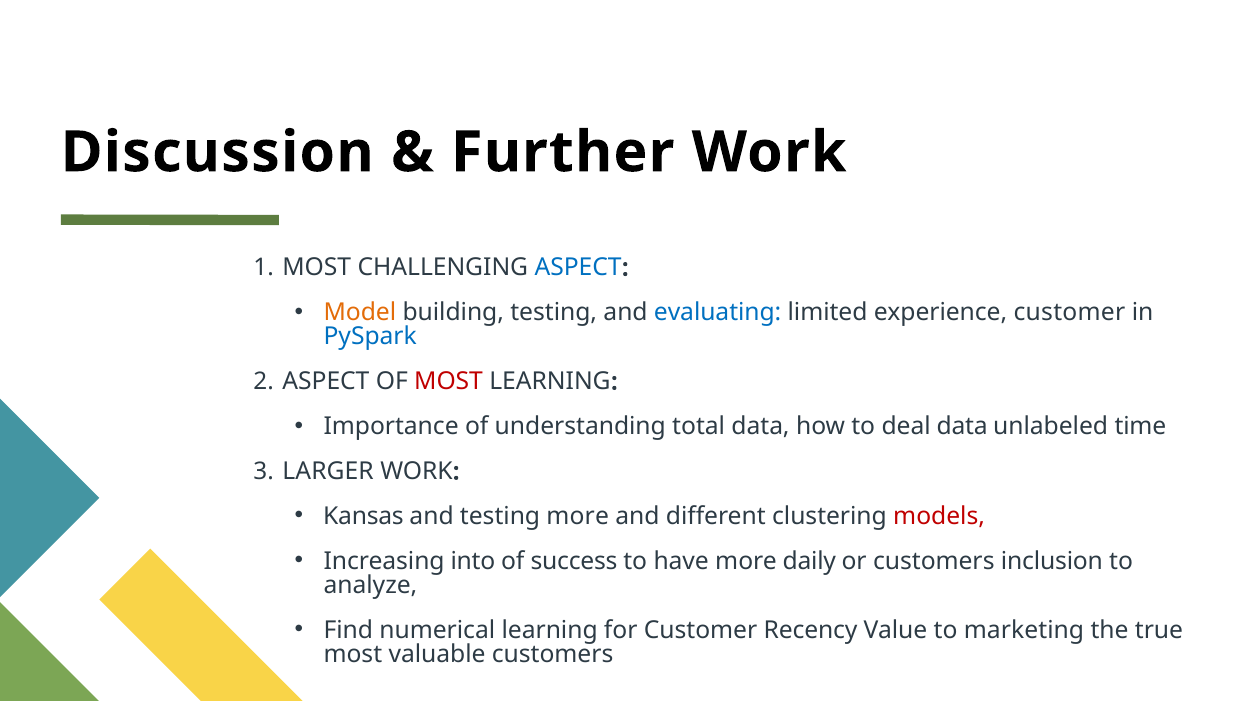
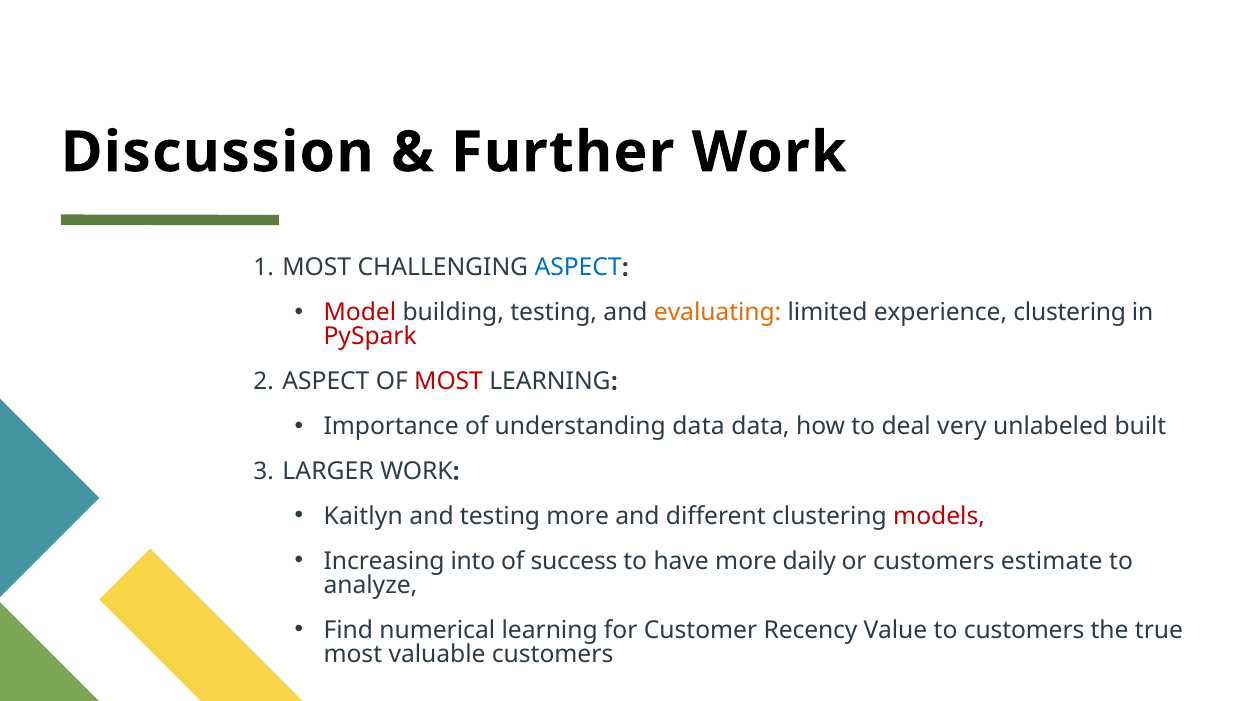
Model colour: orange -> red (360, 313)
evaluating colour: blue -> orange (718, 313)
experience customer: customer -> clustering (1070, 313)
PySpark colour: blue -> red (370, 337)
understanding total: total -> data (699, 427)
deal data: data -> very (962, 427)
time: time -> built (1140, 427)
Kansas: Kansas -> Kaitlyn (363, 517)
inclusion: inclusion -> estimate (1052, 562)
to marketing: marketing -> customers (1024, 631)
